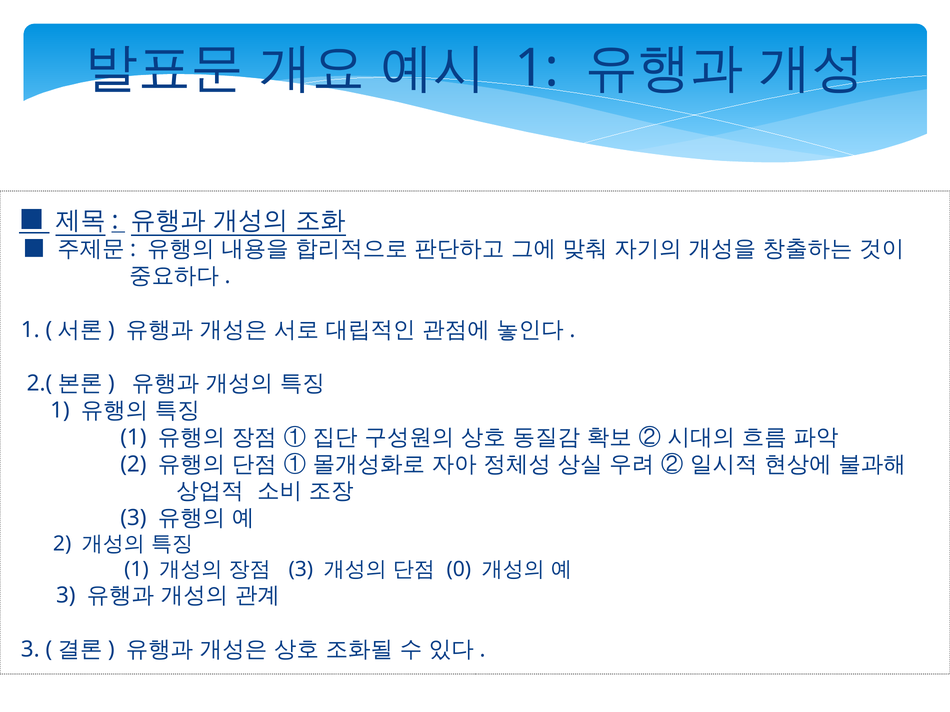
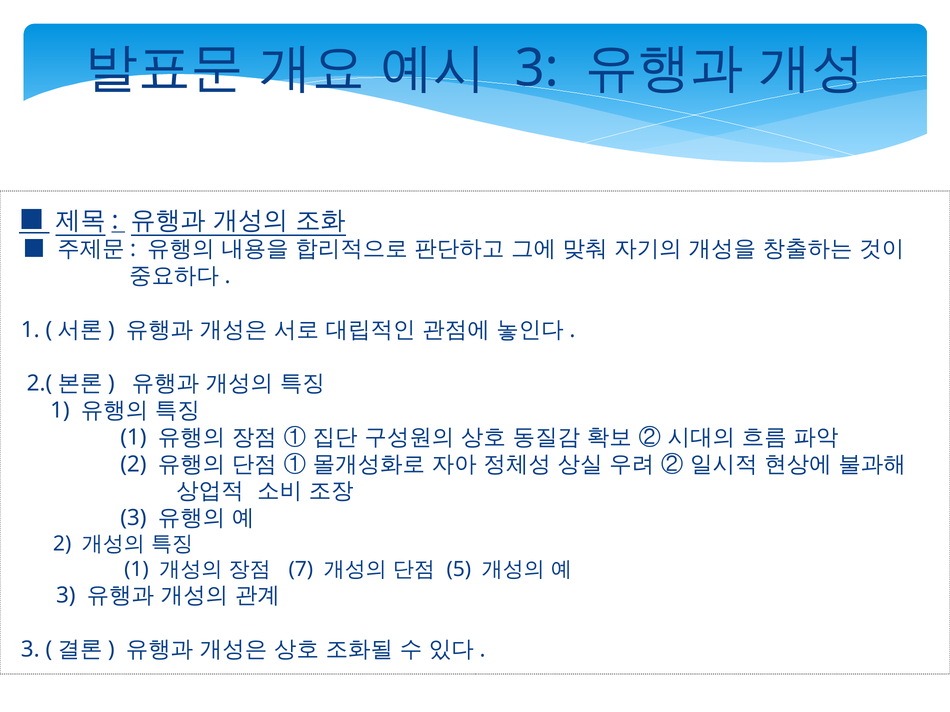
1: 1 -> 3 (537, 69)
3: 3 -> 7 (301, 570)
0: 0 -> 5 (459, 570)
